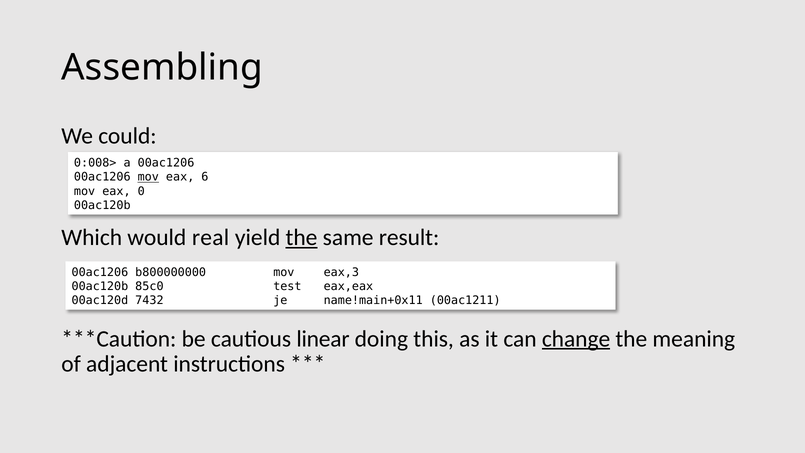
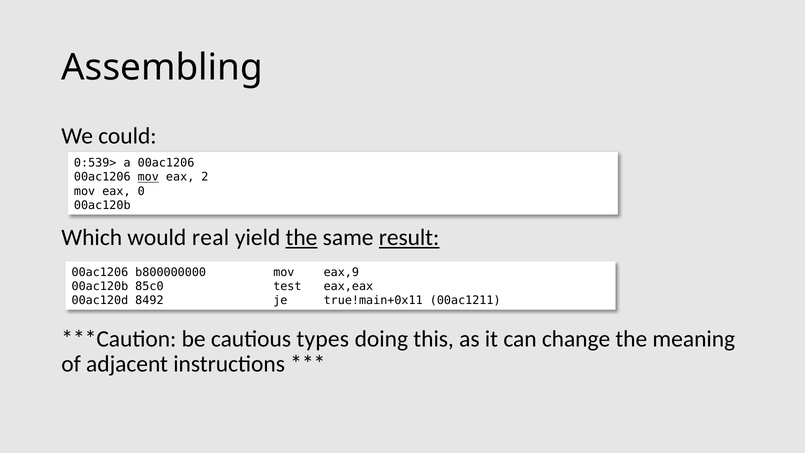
0:008>: 0:008> -> 0:539> (95, 163)
6: 6 -> 2 (205, 177)
result underline: none -> present (409, 237)
eax,3: eax,3 -> eax,9 (341, 272)
7432: 7432 -> 8492 (149, 300)
name!main+0x11: name!main+0x11 -> true!main+0x11 (373, 300)
linear: linear -> types (323, 339)
change underline: present -> none (576, 339)
